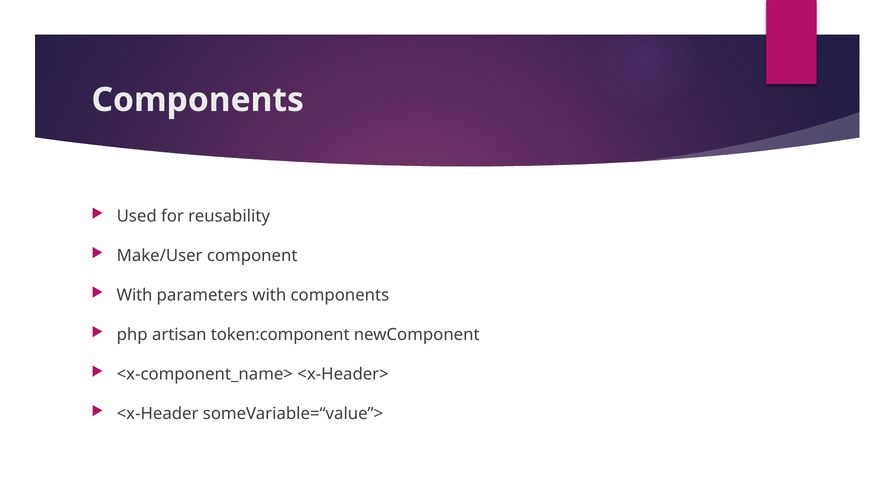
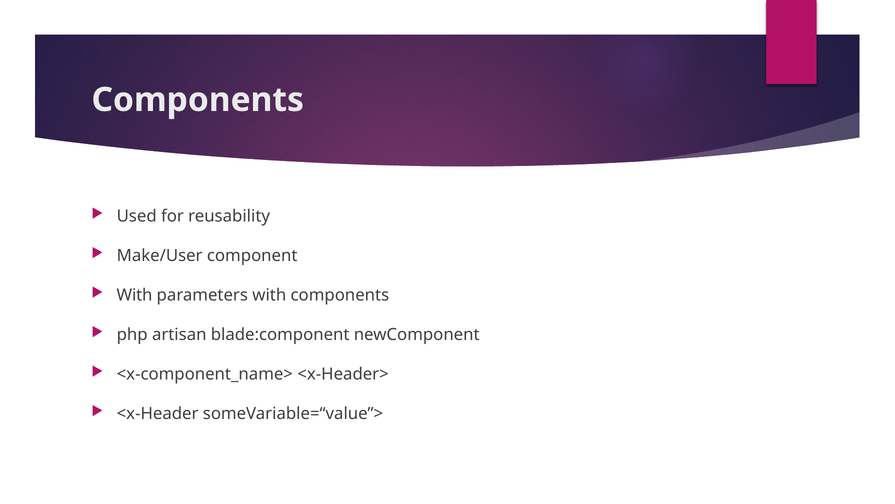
token:component: token:component -> blade:component (280, 334)
